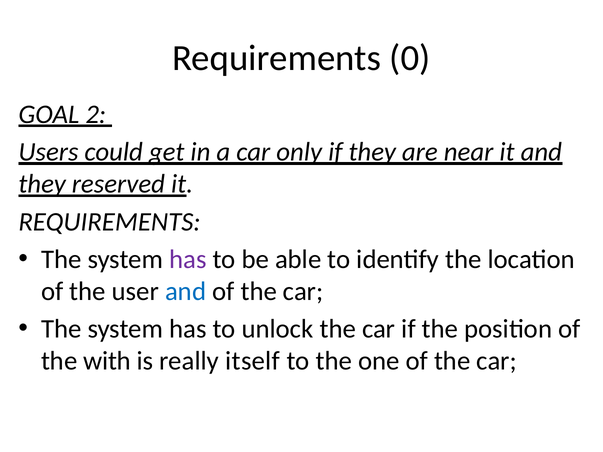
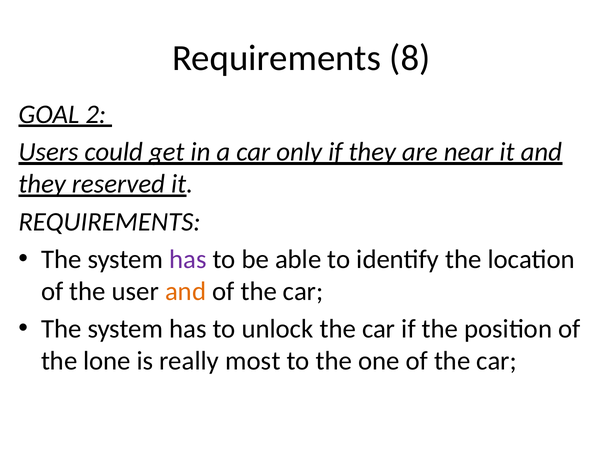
0: 0 -> 8 (410, 58)
and colour: blue -> orange (186, 292)
with: with -> lone (107, 361)
itself: itself -> most (253, 361)
